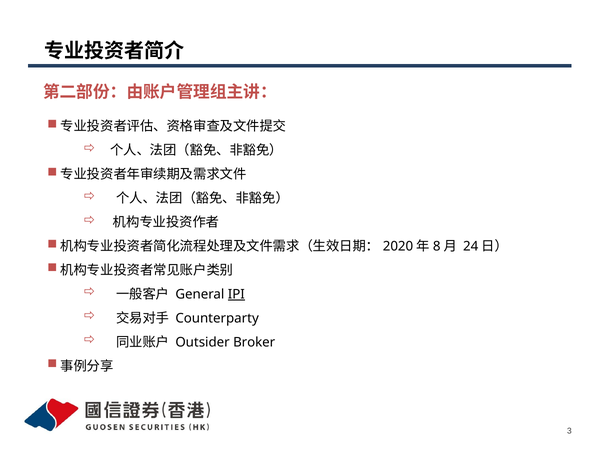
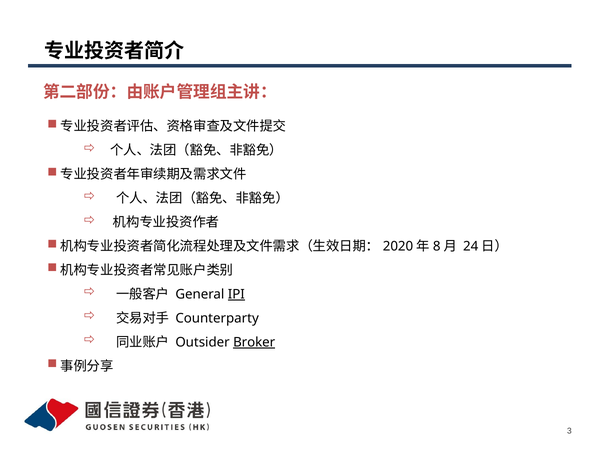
Broker underline: none -> present (254, 342)
